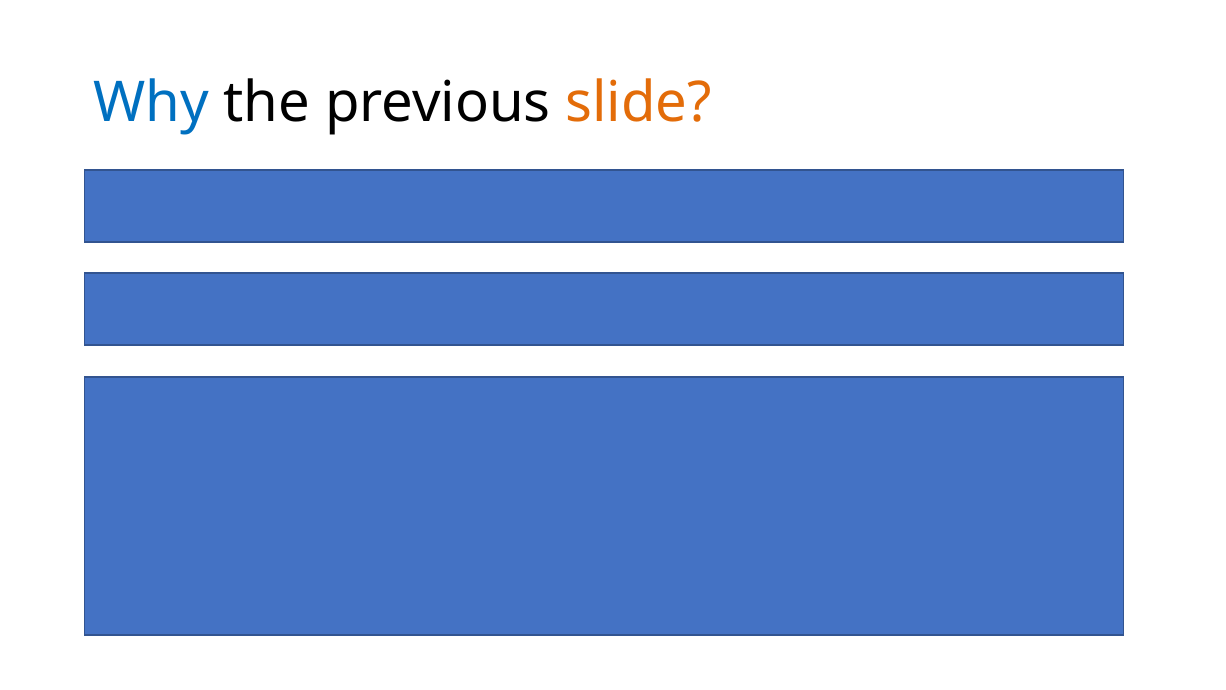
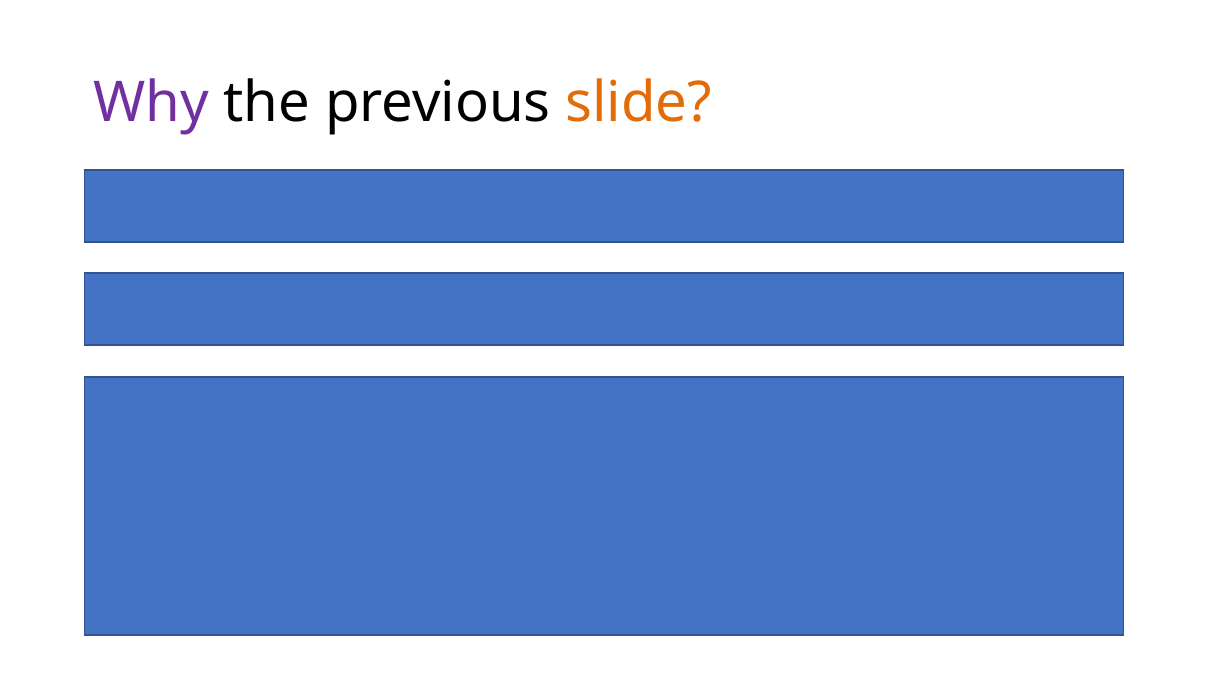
Why colour: blue -> purple (151, 103)
